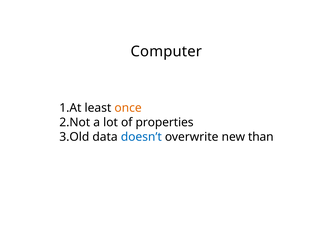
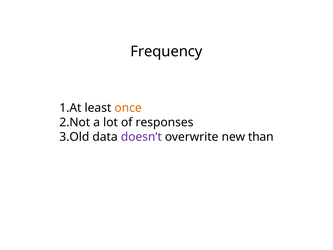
Computer: Computer -> Frequency (166, 52)
properties: properties -> responses (165, 122)
doesn’t colour: blue -> purple (141, 137)
